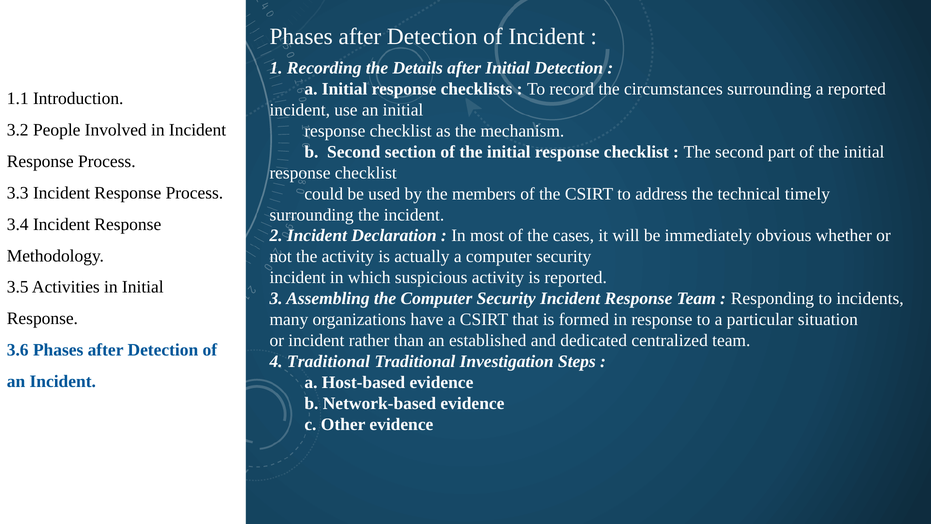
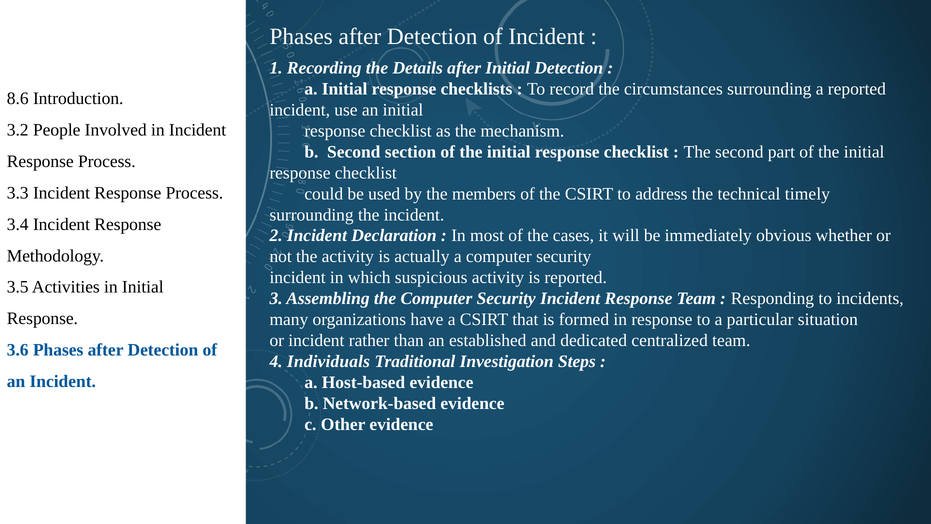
1.1: 1.1 -> 8.6 (18, 98)
4 Traditional: Traditional -> Individuals (328, 361)
